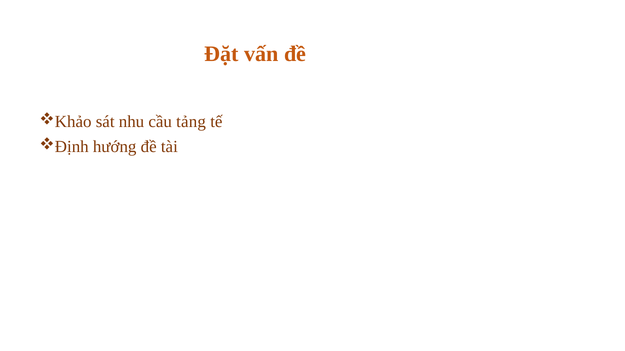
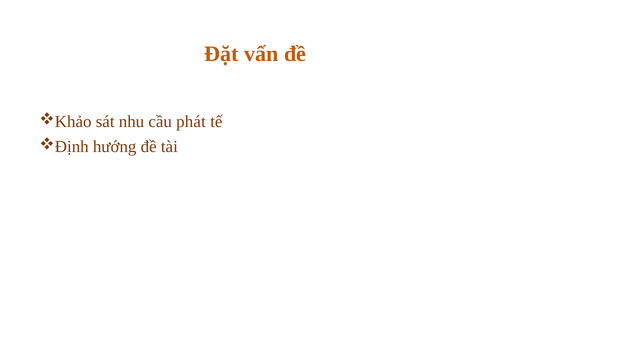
tảng: tảng -> phát (191, 122)
